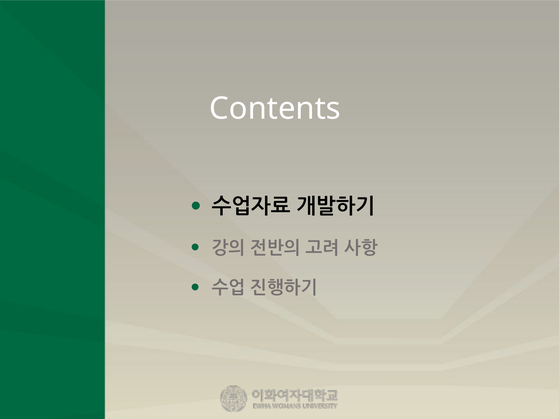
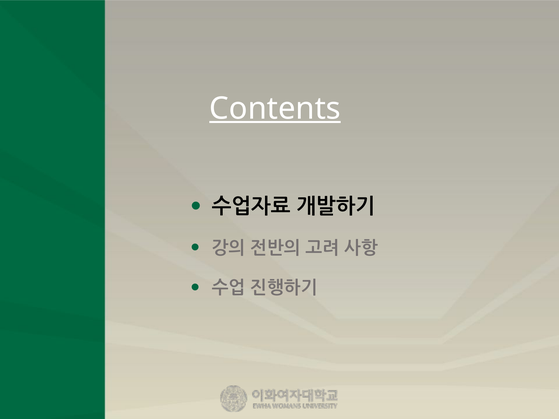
Contents underline: none -> present (275, 109)
